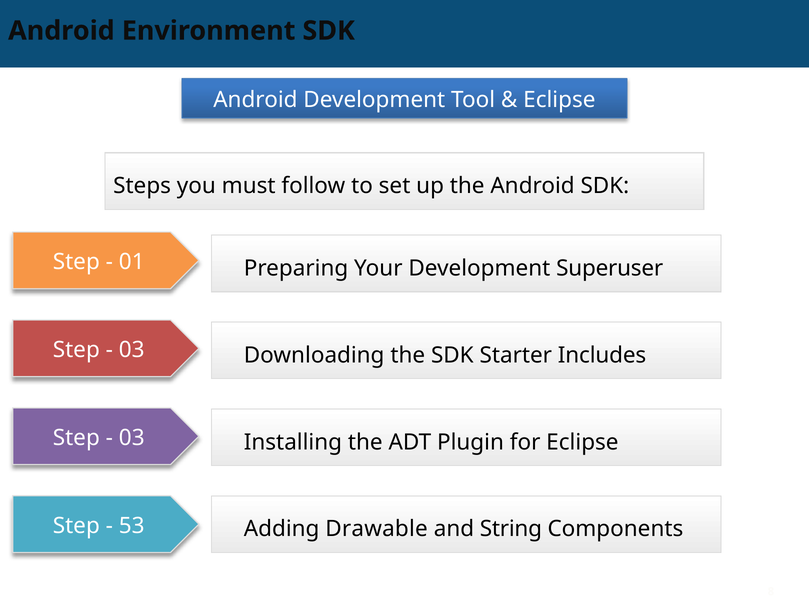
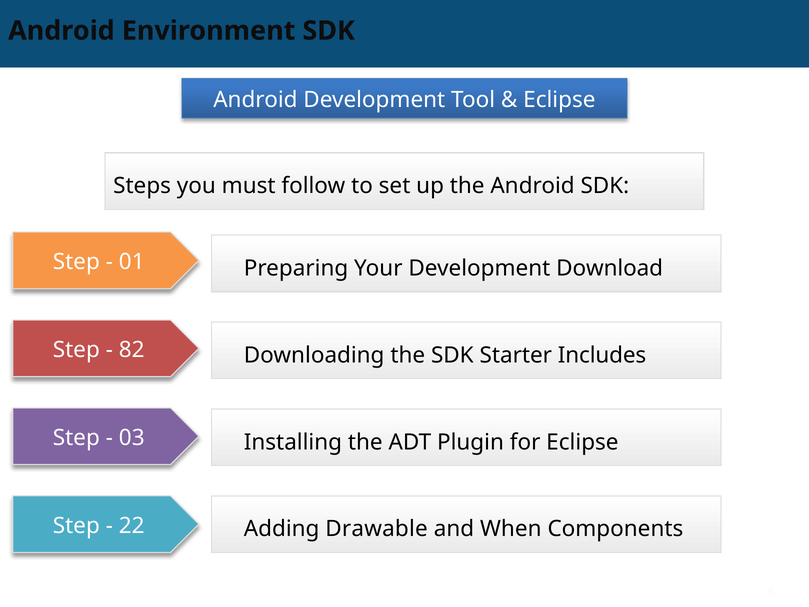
Superuser: Superuser -> Download (610, 268)
03: 03 -> 82 (132, 350)
53: 53 -> 22 (132, 525)
String: String -> When (511, 529)
